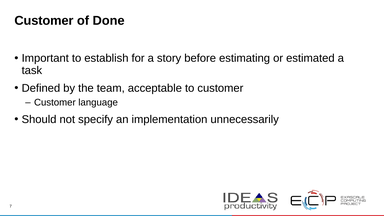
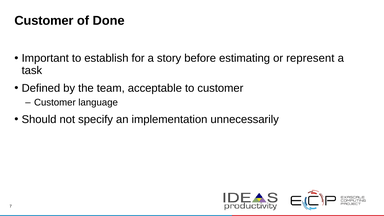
estimated: estimated -> represent (310, 58)
